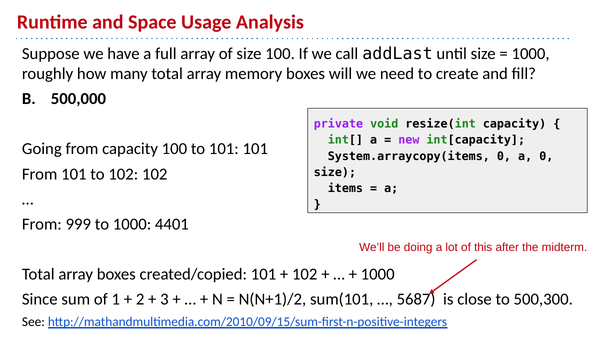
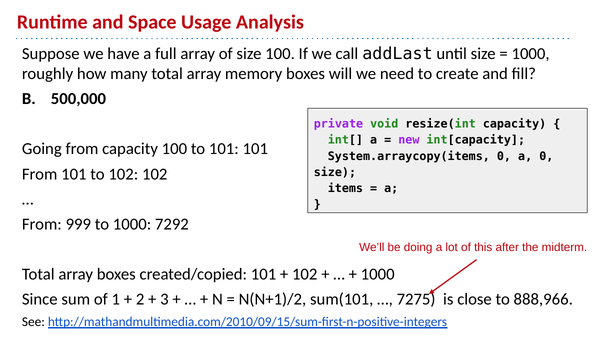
4401: 4401 -> 7292 (172, 224)
5687: 5687 -> 7275 (416, 299)
500,300: 500,300 -> 888,966 (543, 299)
